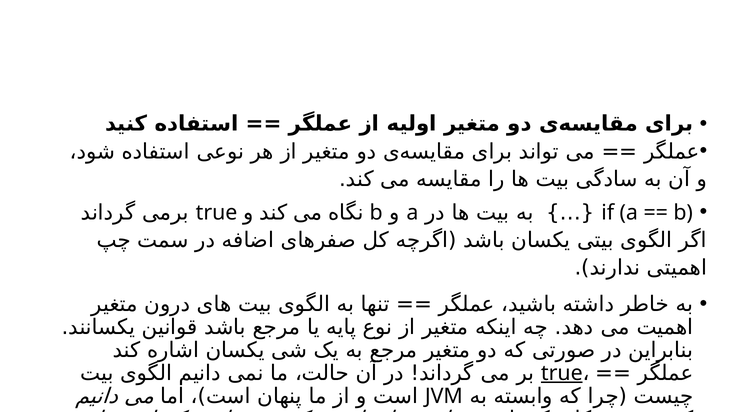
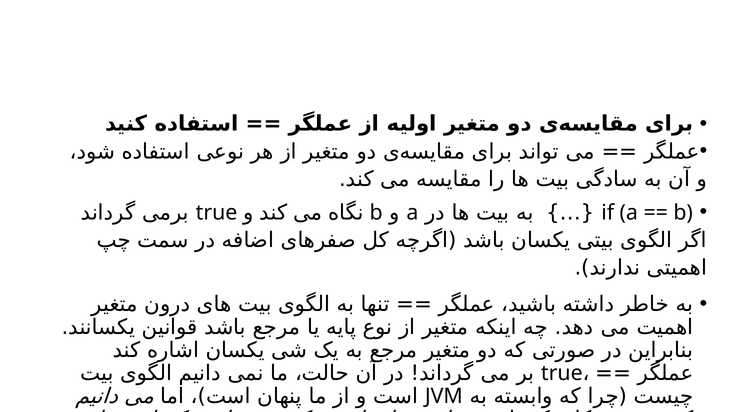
true underline: present -> none (562, 373)
